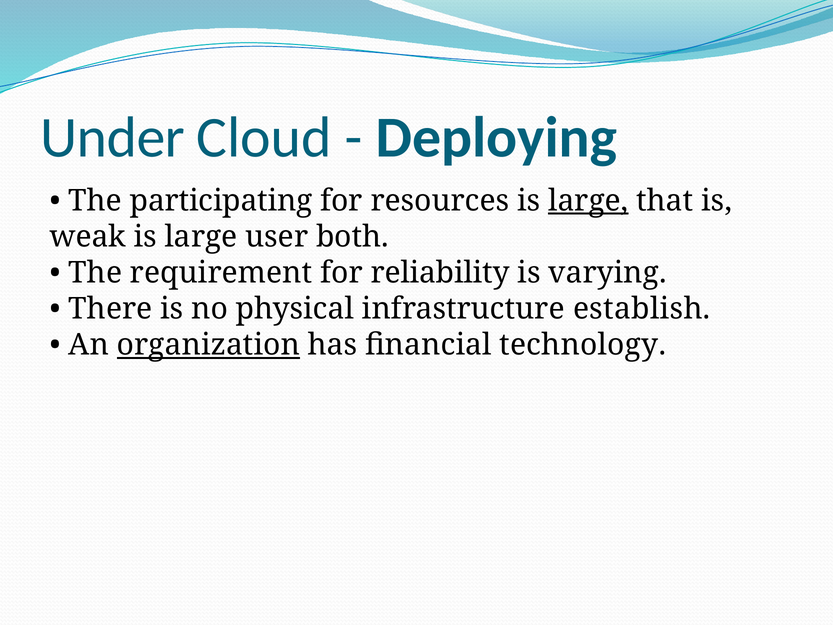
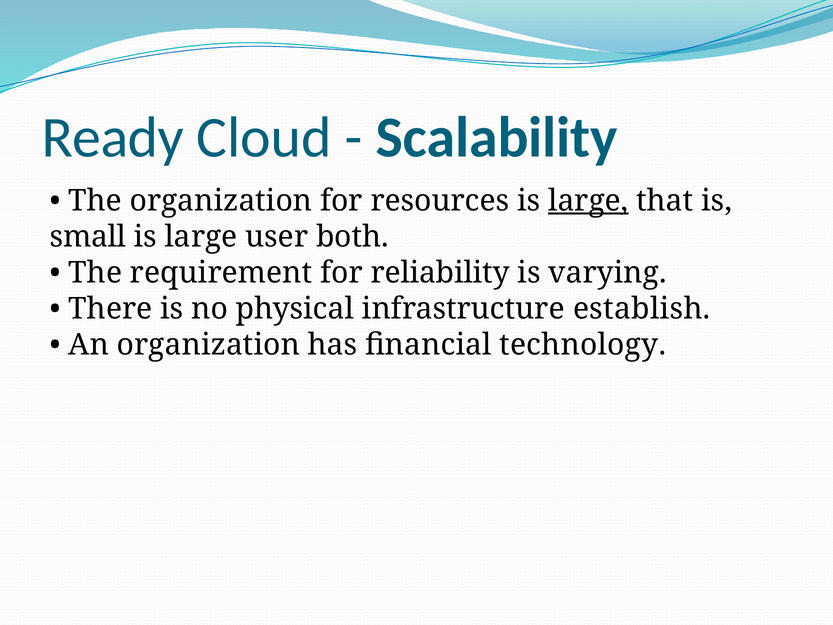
Under: Under -> Ready (113, 138)
Deploying: Deploying -> Scalability (497, 138)
The participating: participating -> organization (221, 201)
weak: weak -> small (88, 237)
organization underline: present -> none (208, 345)
